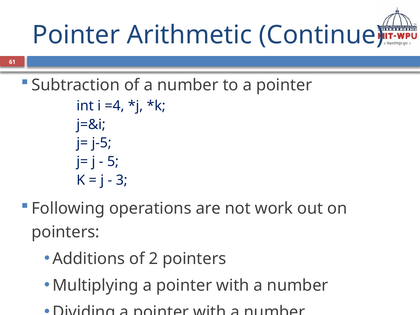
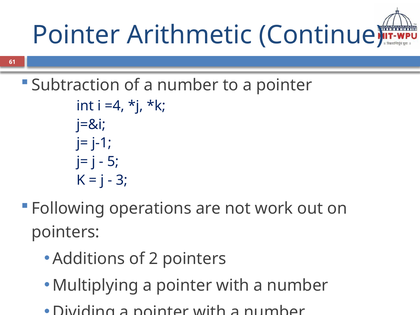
j-5: j-5 -> j-1 (102, 143)
